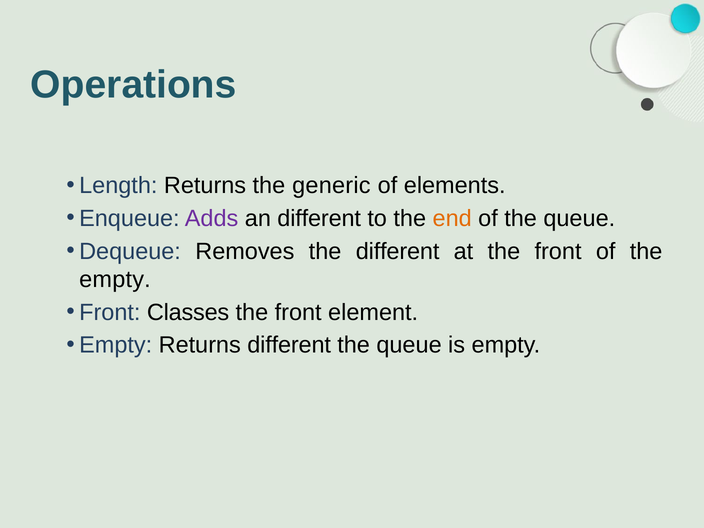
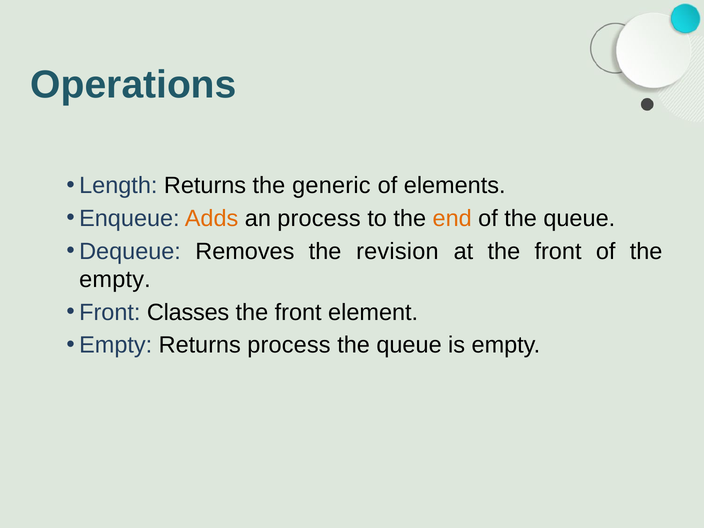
Adds colour: purple -> orange (212, 218)
an different: different -> process (319, 218)
the different: different -> revision (397, 251)
Returns different: different -> process (289, 345)
